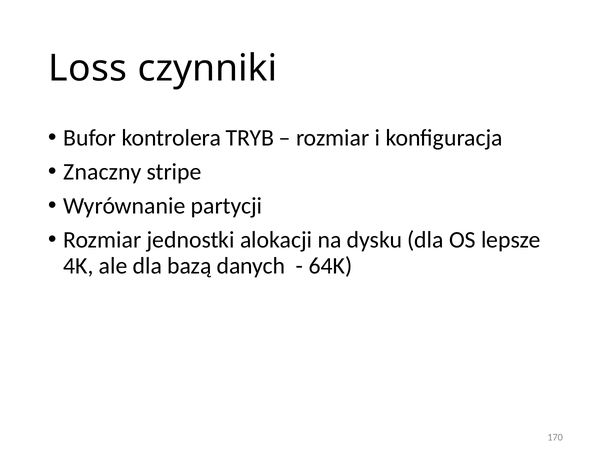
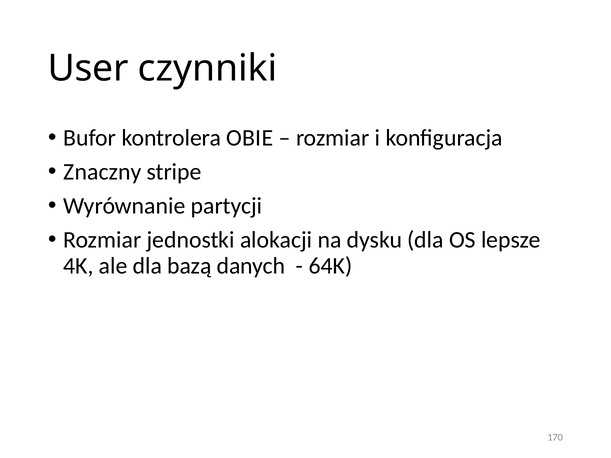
Loss: Loss -> User (88, 68)
TRYB: TRYB -> OBIE (250, 138)
